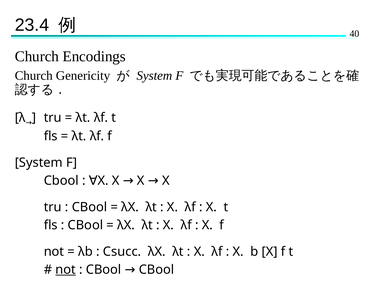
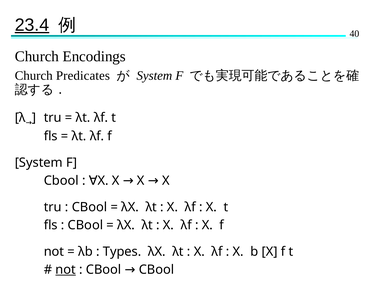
23.4 underline: none -> present (32, 25)
Genericity: Genericity -> Predicates (83, 75)
Csucc: Csucc -> Types (122, 251)
